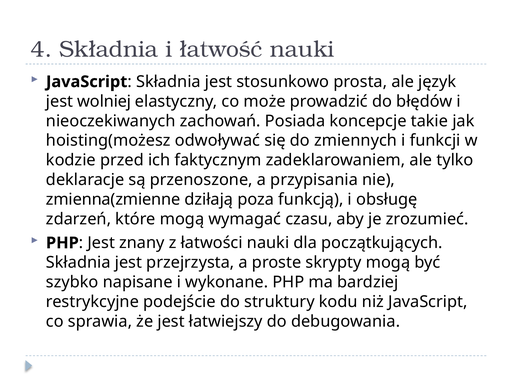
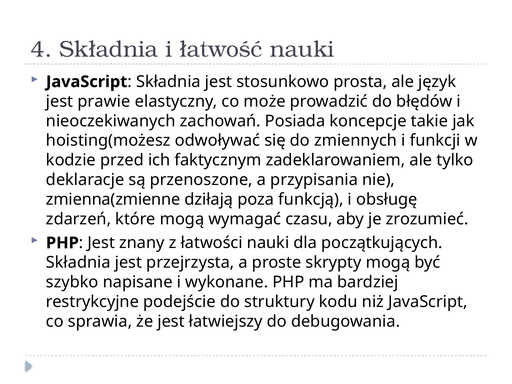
wolniej: wolniej -> prawie (104, 101)
